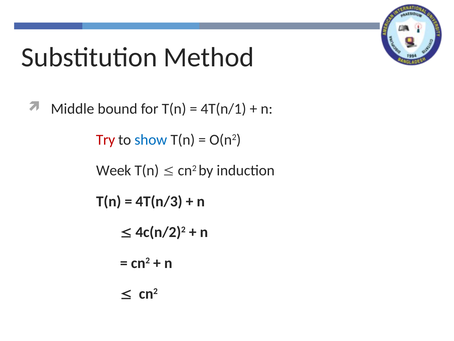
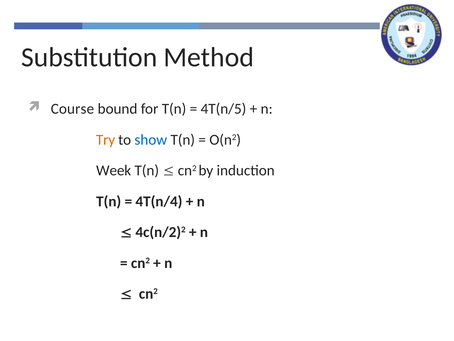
Middle: Middle -> Course (72, 109)
4T(n/1: 4T(n/1 -> 4T(n/5 (223, 109)
Try colour: red -> orange (106, 140)
4T(n/3: 4T(n/3 -> 4T(n/4 (159, 201)
